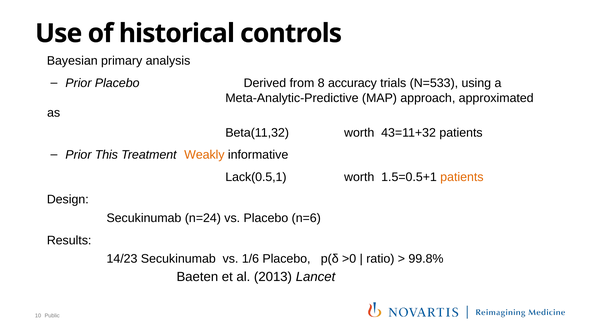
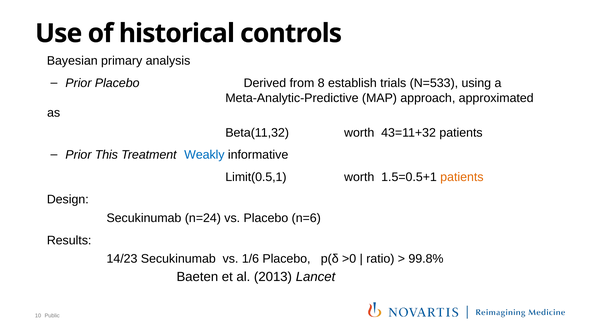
accuracy: accuracy -> establish (352, 83)
Weakly colour: orange -> blue (204, 155)
Lack(0.5,1: Lack(0.5,1 -> Limit(0.5,1 (256, 177)
